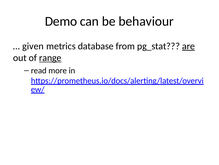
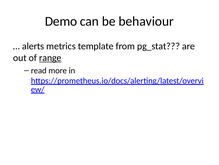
given: given -> alerts (33, 46)
database: database -> template (96, 46)
are underline: present -> none (188, 46)
